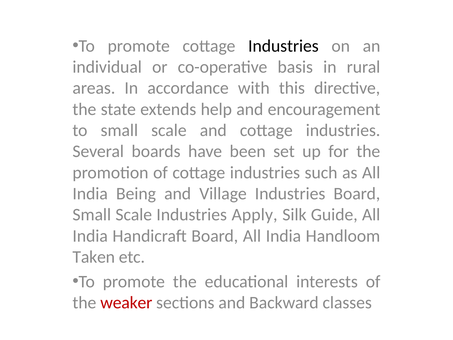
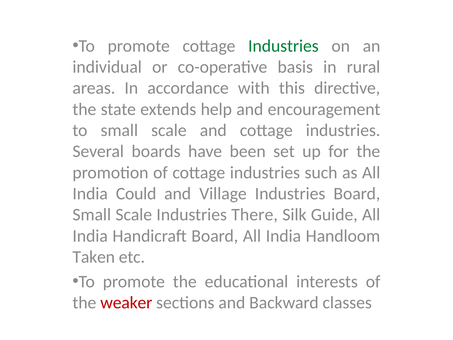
Industries colour: black -> green (283, 46)
Being: Being -> Could (136, 194)
Apply: Apply -> There (255, 215)
